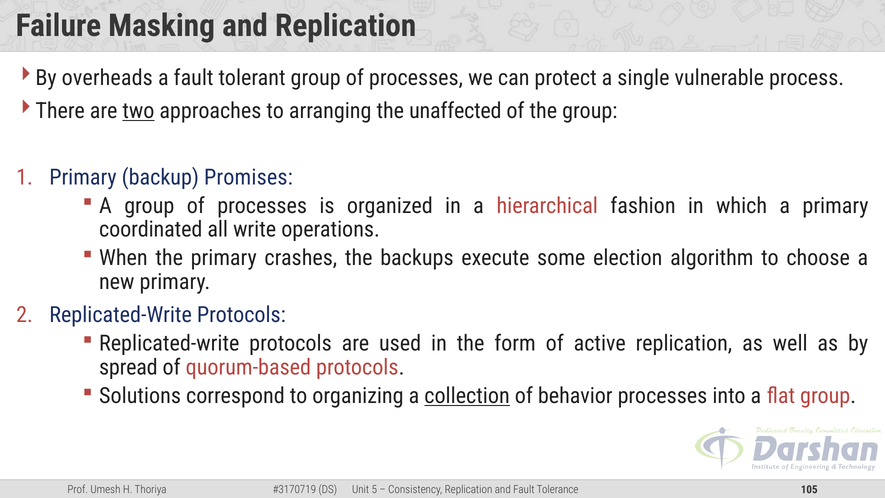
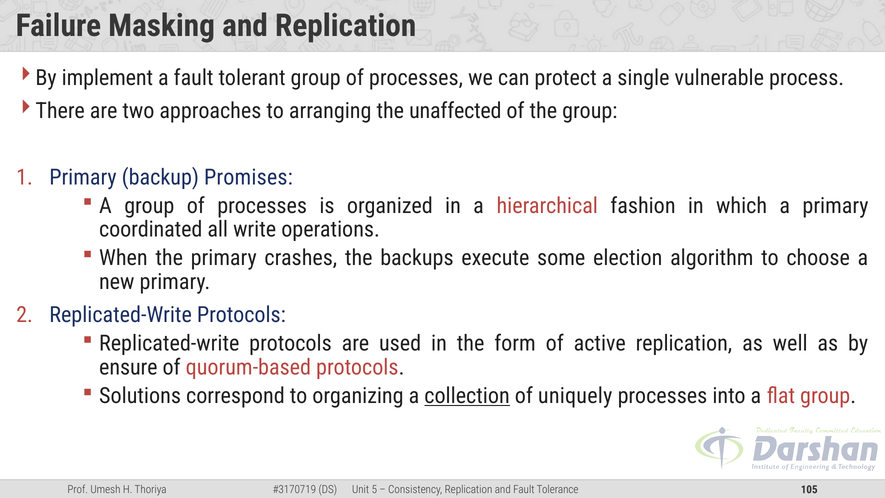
overheads: overheads -> implement (107, 78)
two underline: present -> none (138, 111)
spread: spread -> ensure (128, 367)
behavior: behavior -> uniquely (575, 396)
